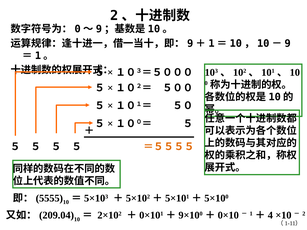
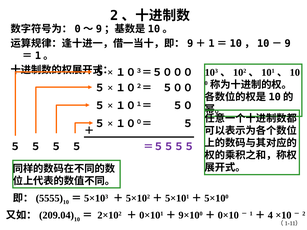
＝５５５５ colour: orange -> purple (169, 147)
